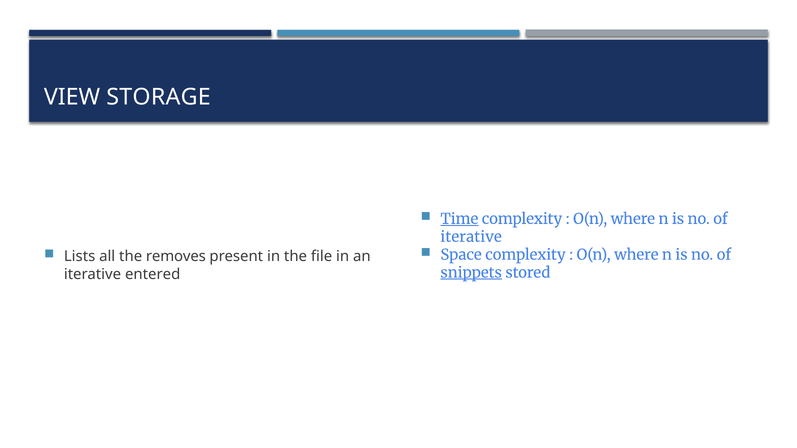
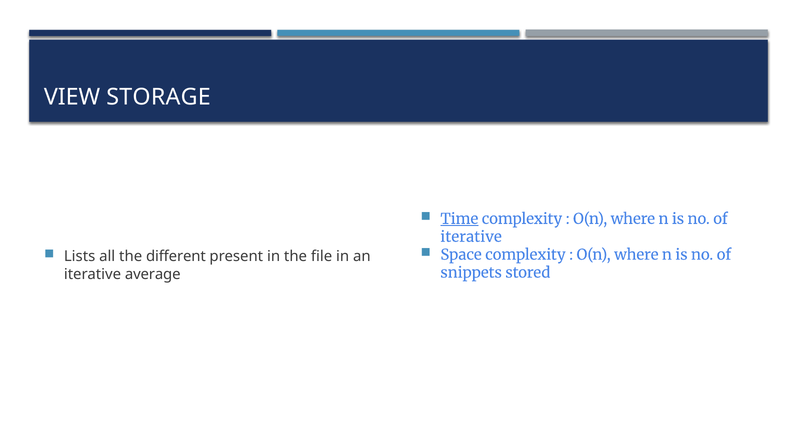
removes: removes -> different (176, 256)
snippets underline: present -> none (471, 273)
entered: entered -> average (153, 274)
